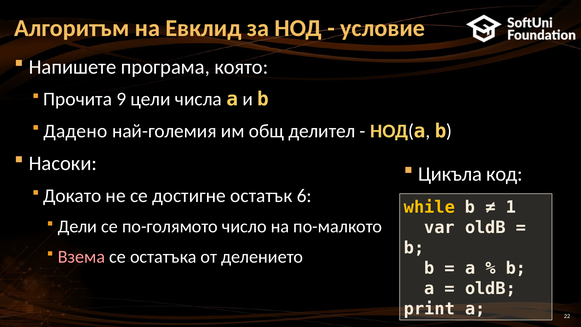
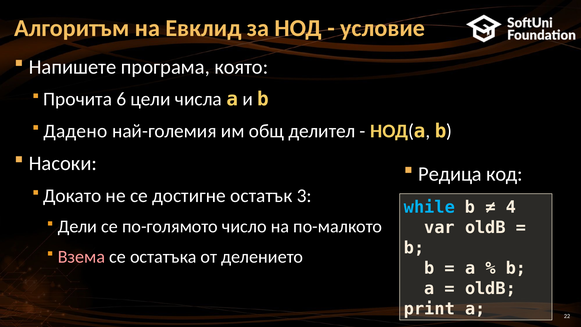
9: 9 -> 6 (121, 99)
Цикъла: Цикъла -> Редица (450, 174)
6: 6 -> 3 (304, 196)
while colour: yellow -> light blue (429, 207)
1: 1 -> 4 (511, 207)
